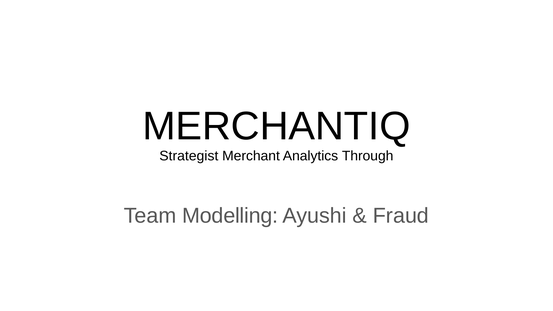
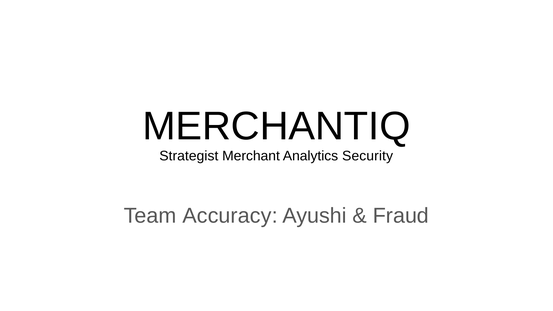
Through: Through -> Security (368, 156)
Modelling: Modelling -> Accuracy (230, 216)
